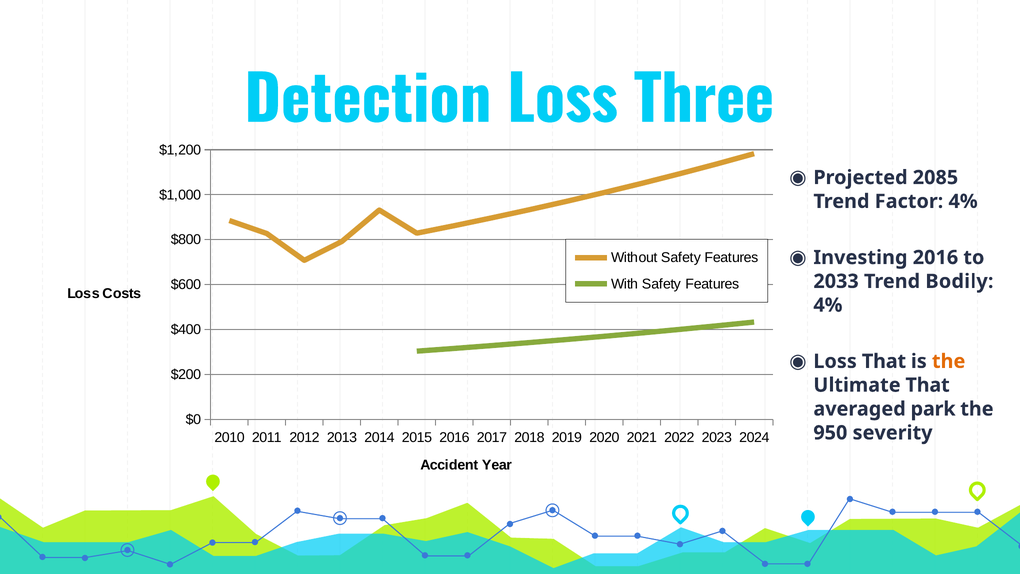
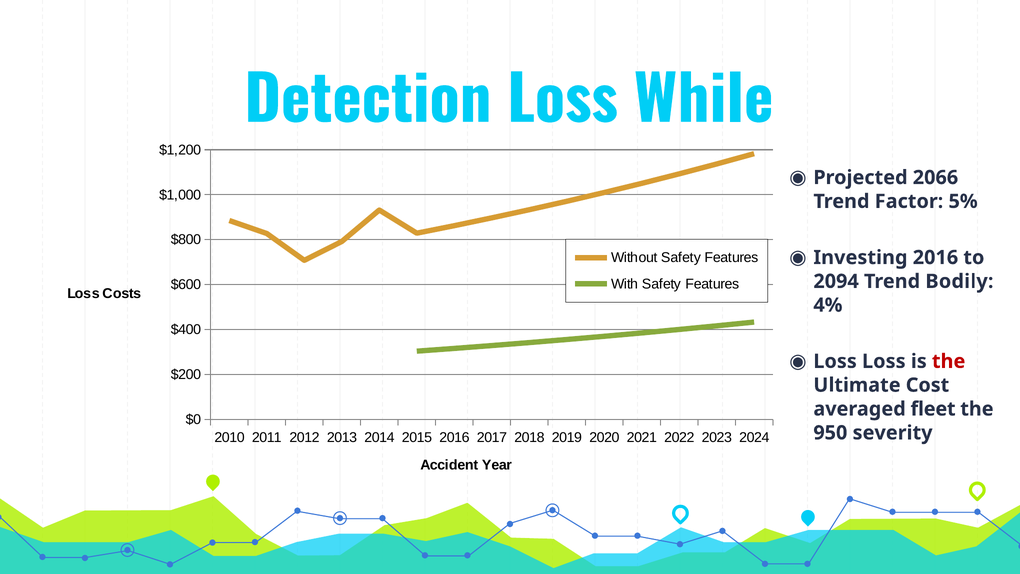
Three: Three -> While (704, 101)
2085: 2085 -> 2066 (935, 177)
Factor 4%: 4% -> 5% (963, 201)
2033: 2033 -> 2094 (836, 281)
Loss That: That -> Loss (884, 361)
the colour: orange -> red (949, 361)
Ultimate That: That -> Cost (927, 385)
park: park -> fleet (933, 409)
